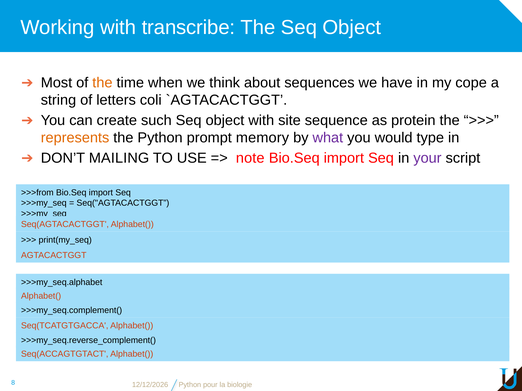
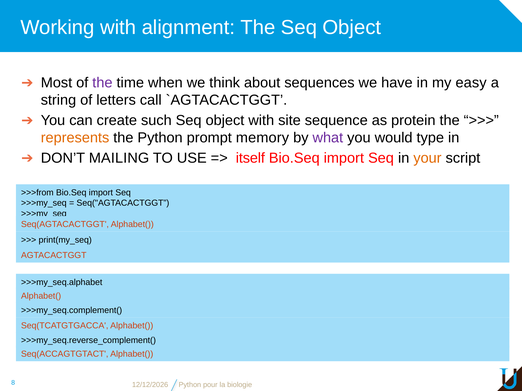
transcribe: transcribe -> alignment (188, 27)
the colour: orange -> purple (102, 83)
cope: cope -> easy (471, 83)
coli: coli -> call (151, 100)
note: note -> itself (250, 158)
your colour: purple -> orange (427, 158)
